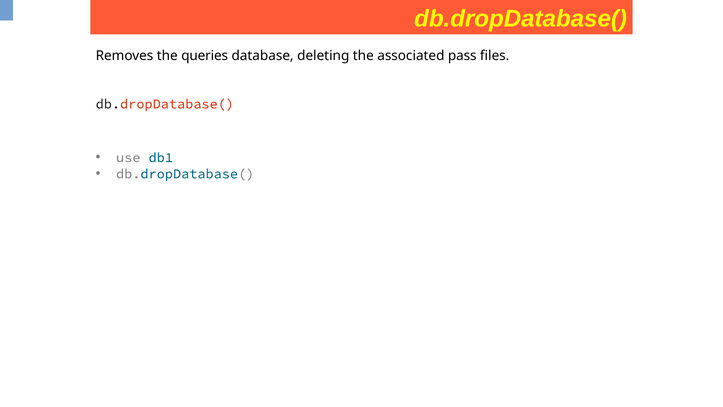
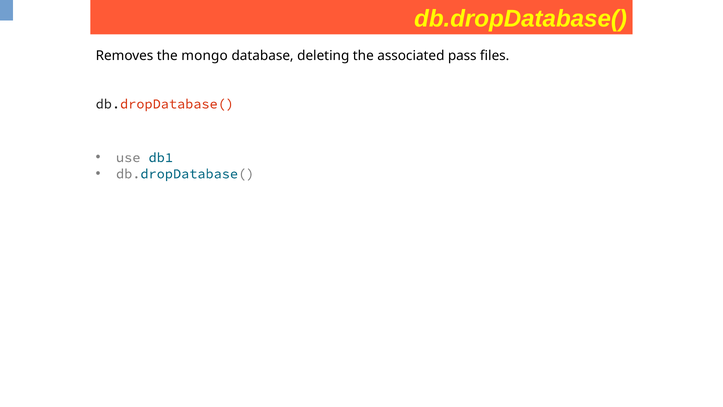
queries: queries -> mongo (205, 56)
